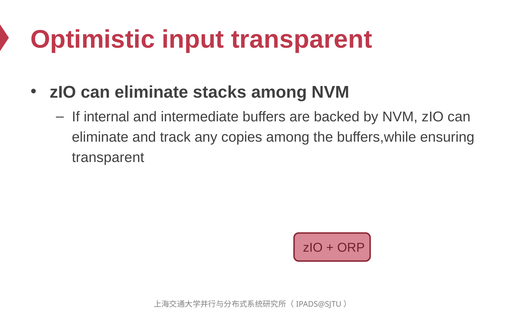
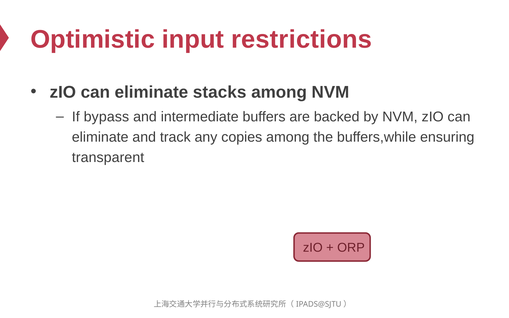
input transparent: transparent -> restrictions (302, 40)
internal: internal -> bypass (106, 117)
